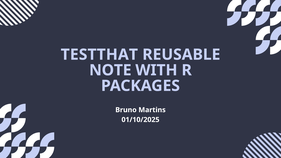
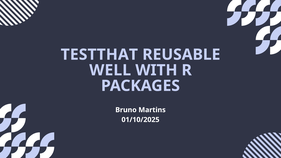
NOTE: NOTE -> WELL (110, 70)
